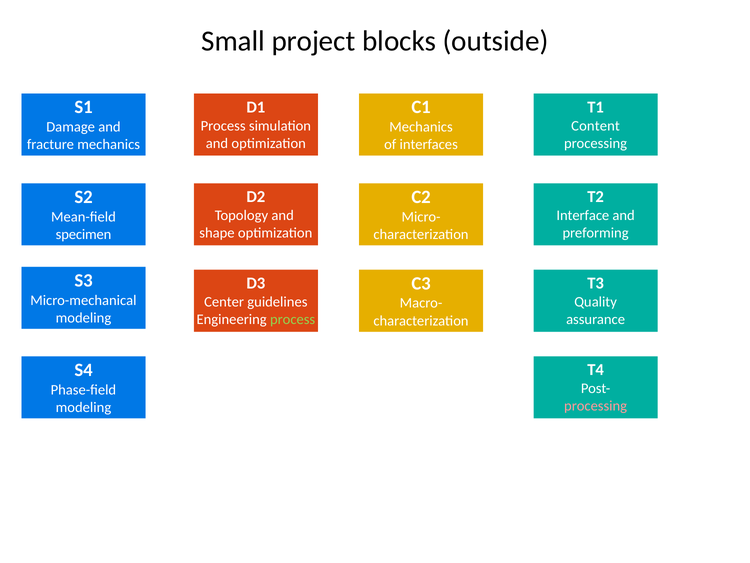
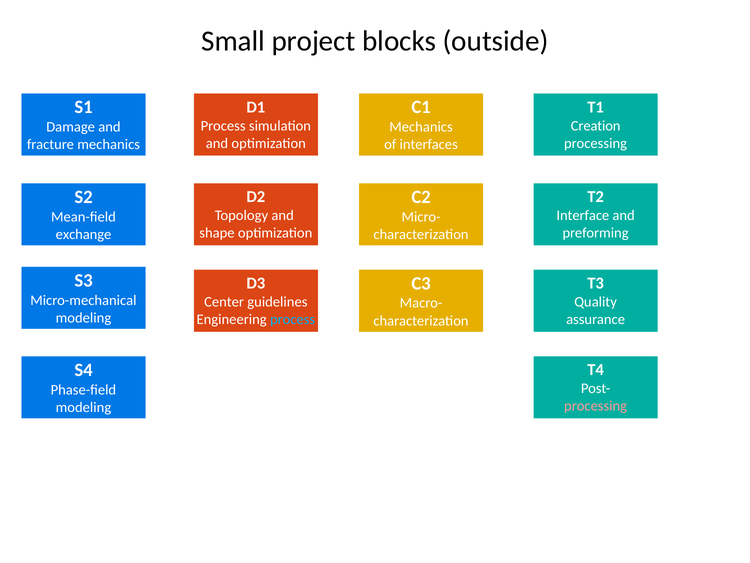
Content: Content -> Creation (596, 126)
specimen: specimen -> exchange (84, 234)
process colour: light green -> light blue (293, 319)
